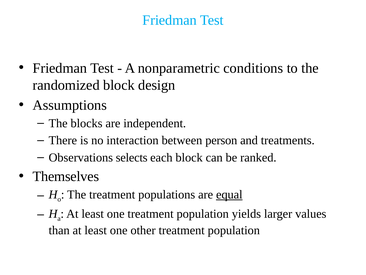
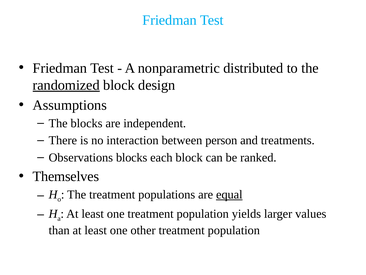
conditions: conditions -> distributed (253, 68)
randomized underline: none -> present (66, 85)
Observations selects: selects -> blocks (132, 157)
